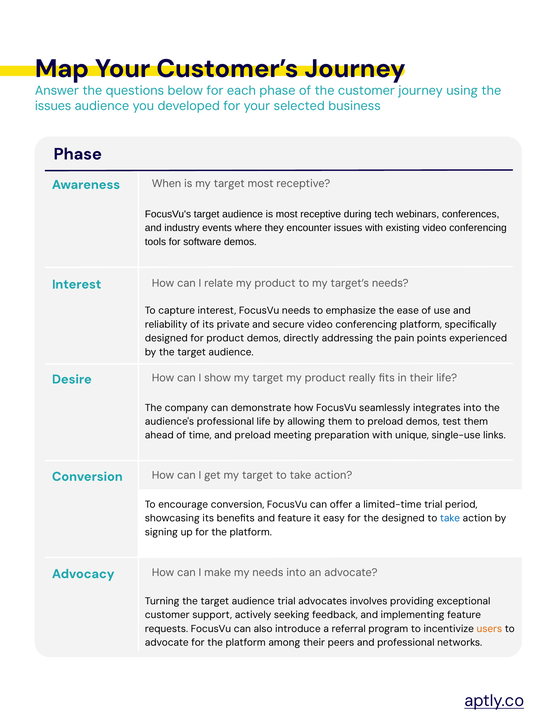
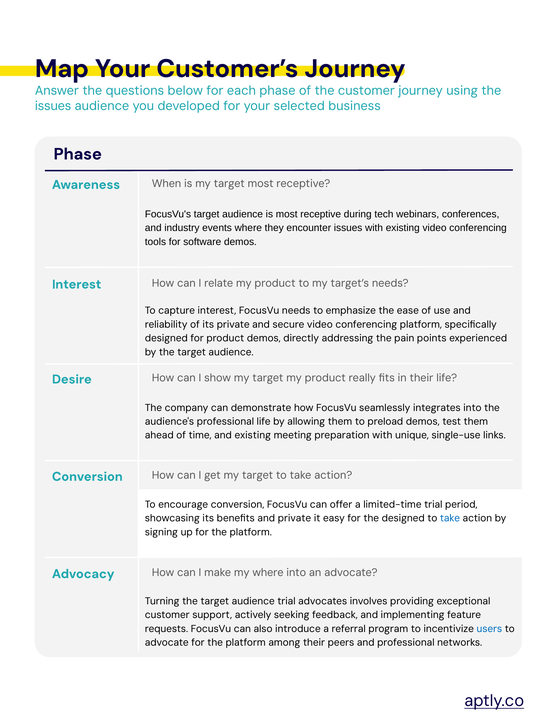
and preload: preload -> existing (253, 435)
and feature: feature -> private (294, 518)
needs: needs -> where (268, 573)
users colour: orange -> blue (489, 629)
